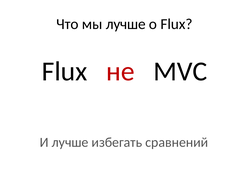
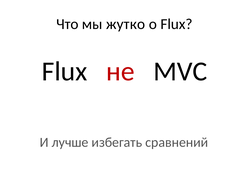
мы лучше: лучше -> жутко (126, 24)
